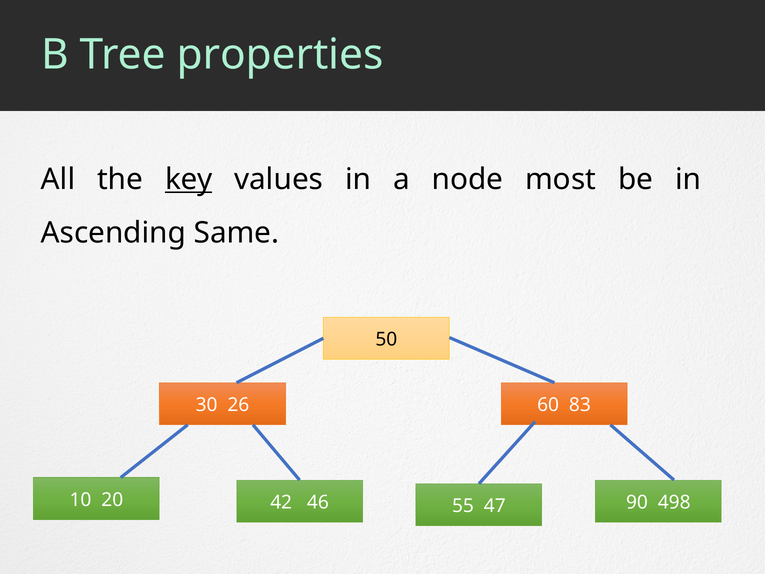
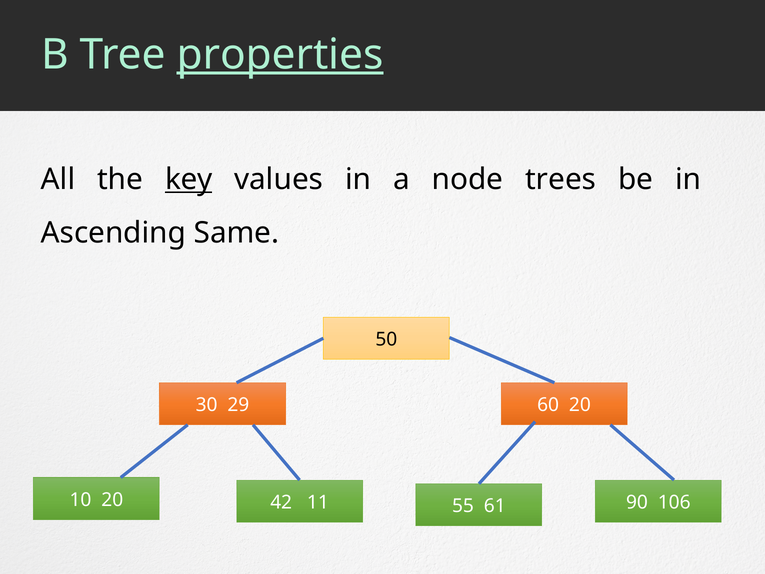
properties underline: none -> present (280, 55)
most: most -> trees (561, 179)
26: 26 -> 29 (238, 405)
60 83: 83 -> 20 (580, 405)
46: 46 -> 11 (318, 502)
498: 498 -> 106 (674, 502)
47: 47 -> 61 (495, 506)
